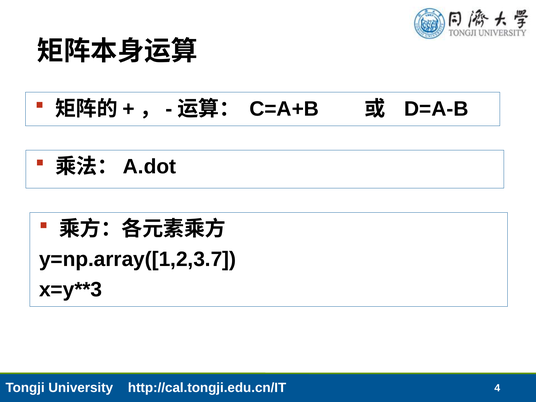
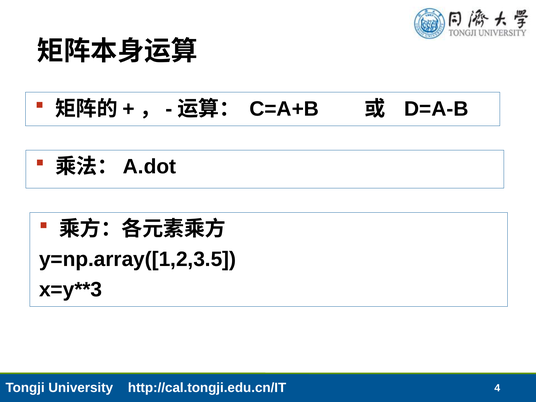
y=np.array([1,2,3.7: y=np.array([1,2,3.7 -> y=np.array([1,2,3.5 (138, 259)
